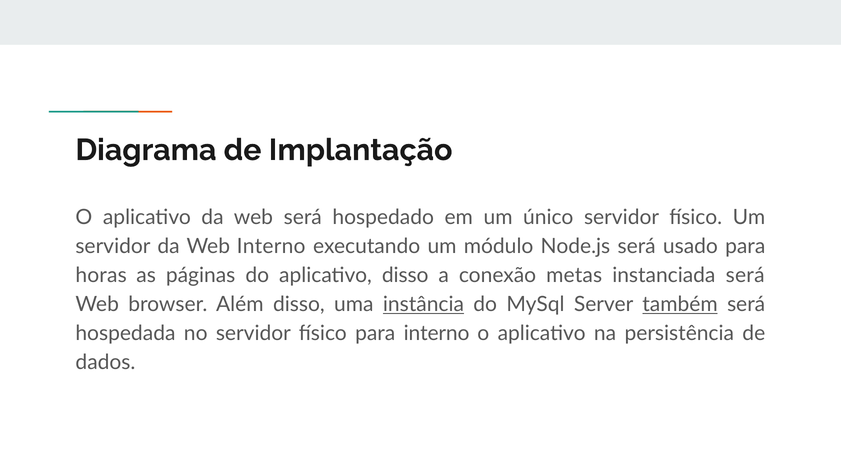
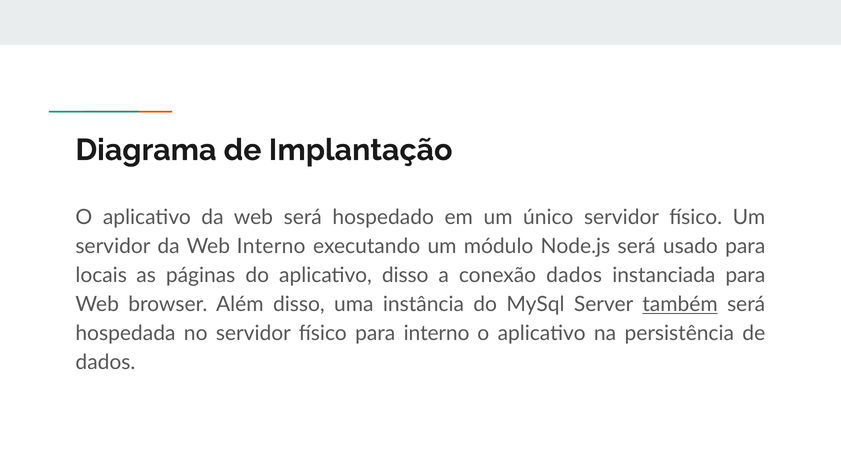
horas: horas -> locais (101, 275)
conexão metas: metas -> dados (574, 275)
instanciada será: será -> para (745, 275)
instância underline: present -> none (423, 304)
